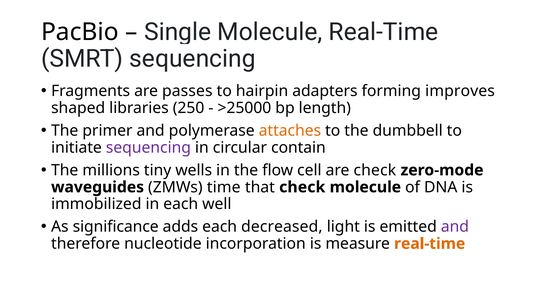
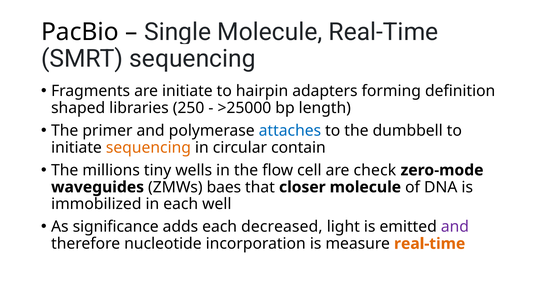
are passes: passes -> initiate (187, 91)
improves: improves -> definition (460, 91)
attaches colour: orange -> blue (290, 130)
sequencing colour: purple -> orange (148, 147)
time: time -> baes (224, 187)
that check: check -> closer (302, 187)
